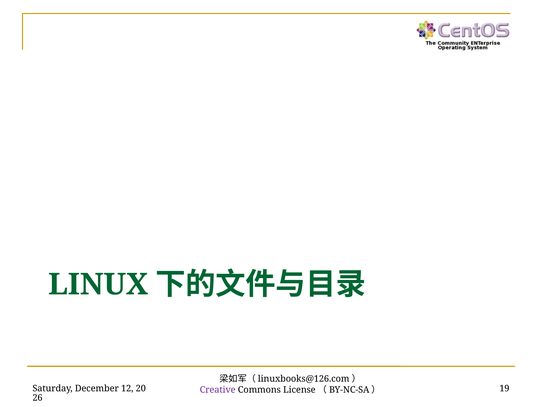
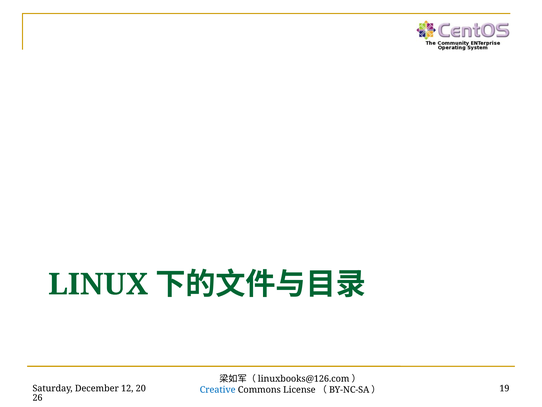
Creative colour: purple -> blue (218, 389)
